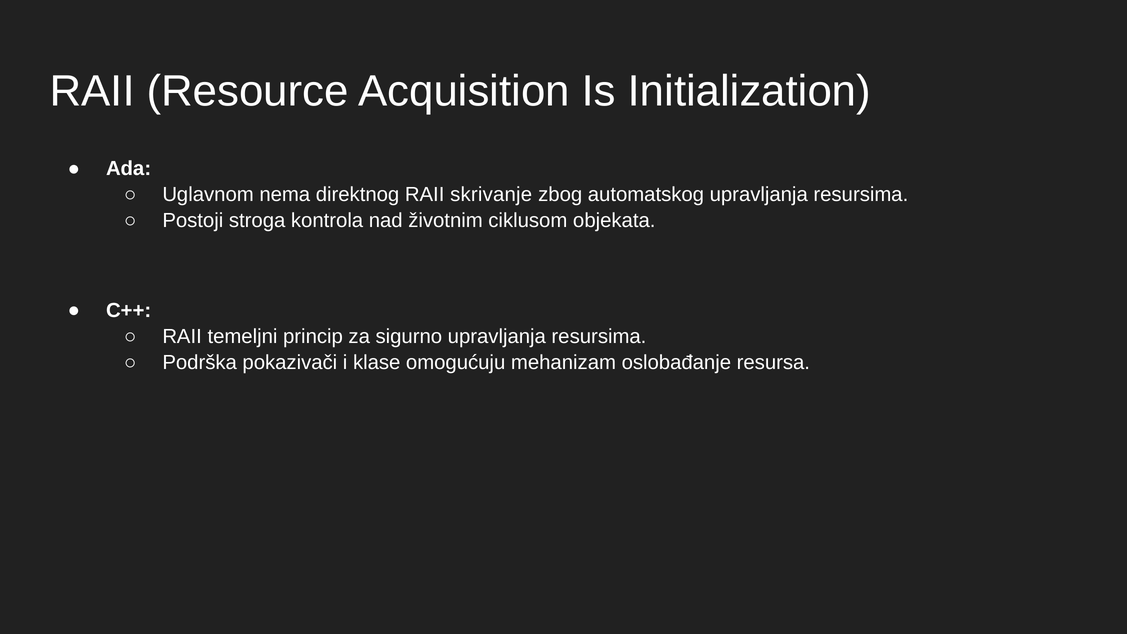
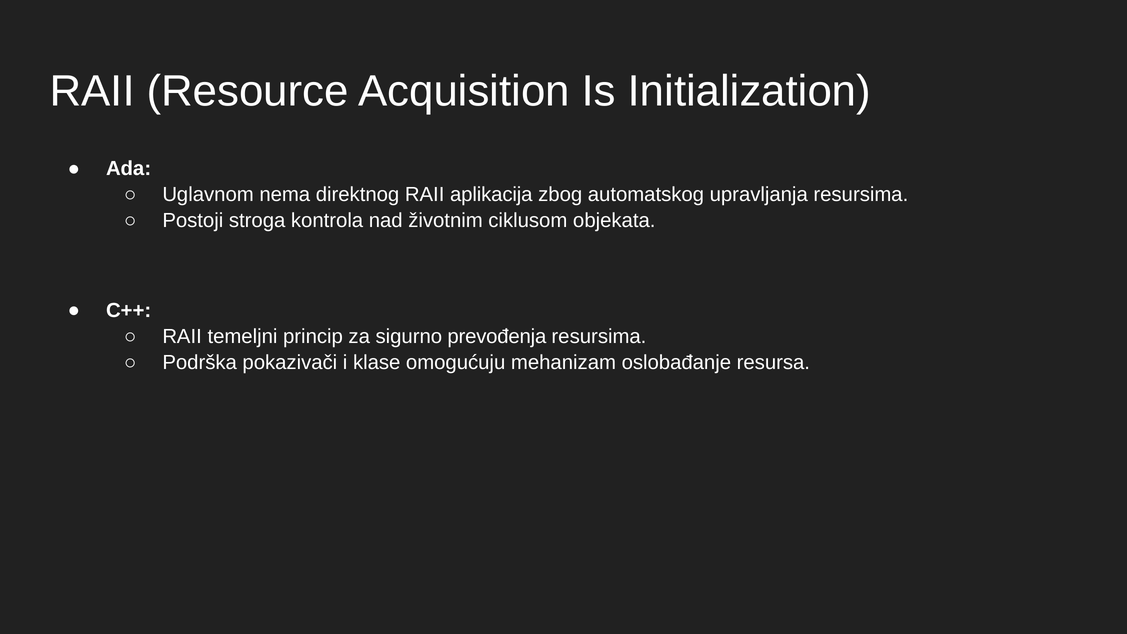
skrivanje: skrivanje -> aplikacija (491, 194)
sigurno upravljanja: upravljanja -> prevođenja (497, 336)
